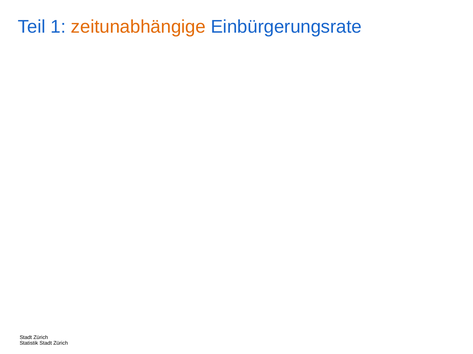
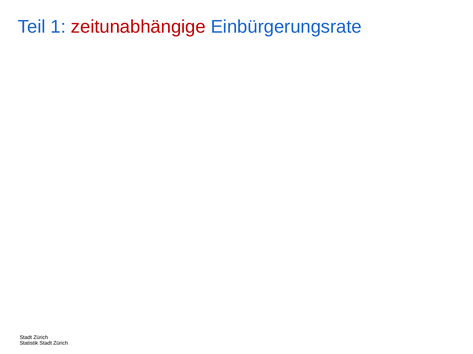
zeitunabhängige colour: orange -> red (138, 27)
